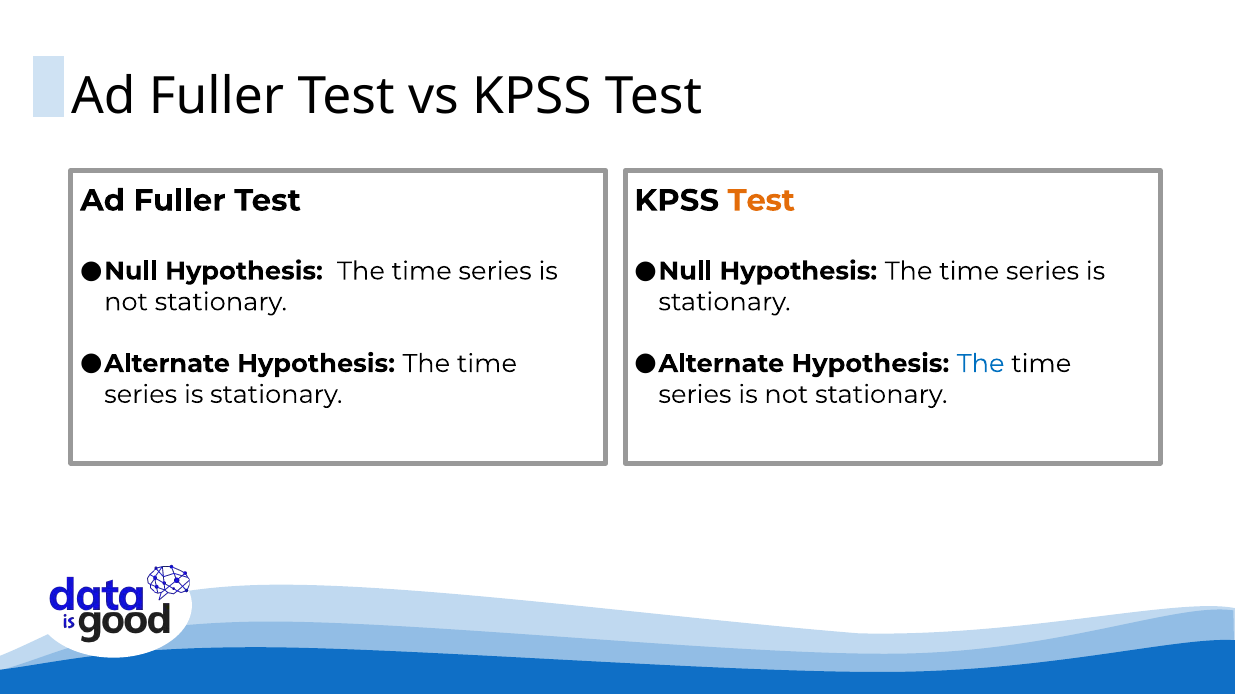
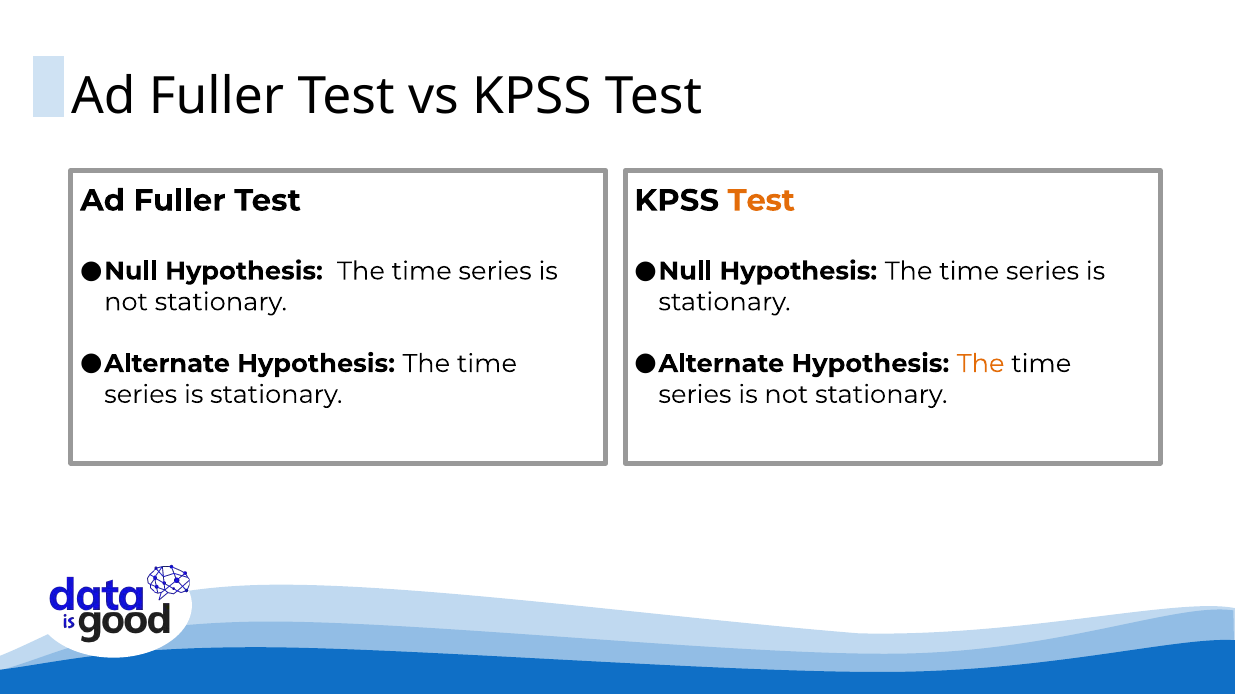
The colour: blue -> orange (981, 364)
